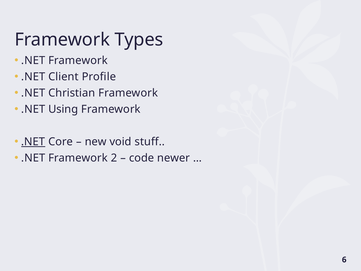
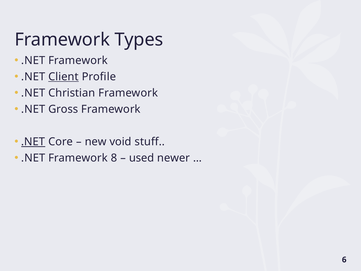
Client underline: none -> present (63, 77)
Using: Using -> Gross (63, 109)
2: 2 -> 8 (114, 158)
code: code -> used (142, 158)
